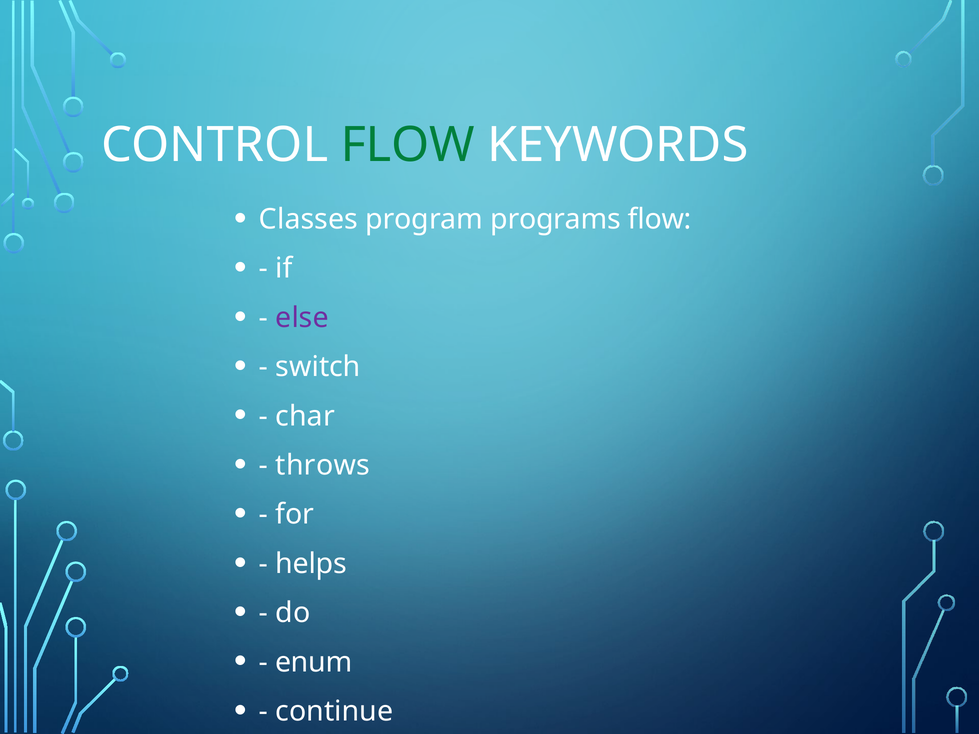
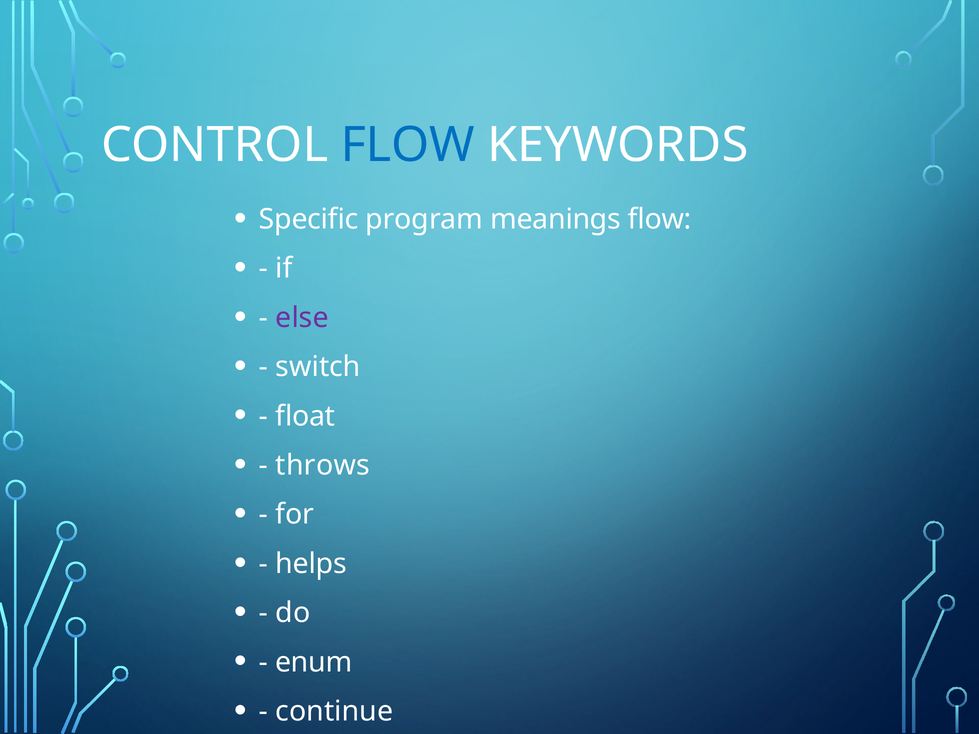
FLOW colour: green -> blue (408, 145)
Classes: Classes -> Specific (309, 219)
programs: programs -> meanings (556, 219)
char: char -> float (305, 416)
